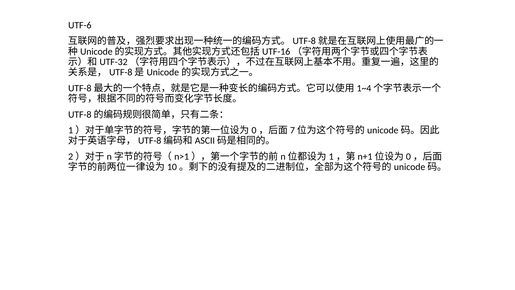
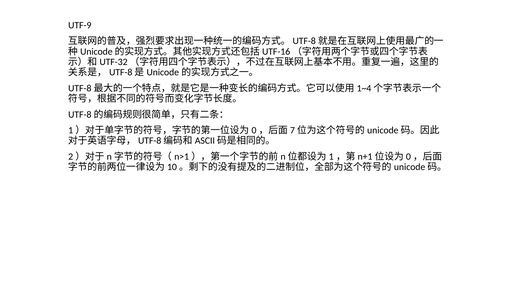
UTF-6: UTF-6 -> UTF-9 (80, 25)
